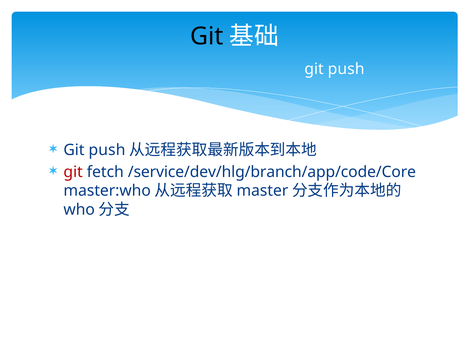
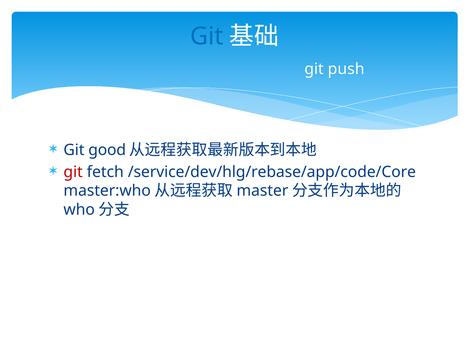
Git colour: black -> blue (207, 36)
push: push -> good (107, 150)
/service/dev/hlg/branch/app/code/Core: /service/dev/hlg/branch/app/code/Core -> /service/dev/hlg/rebase/app/code/Core (272, 172)
